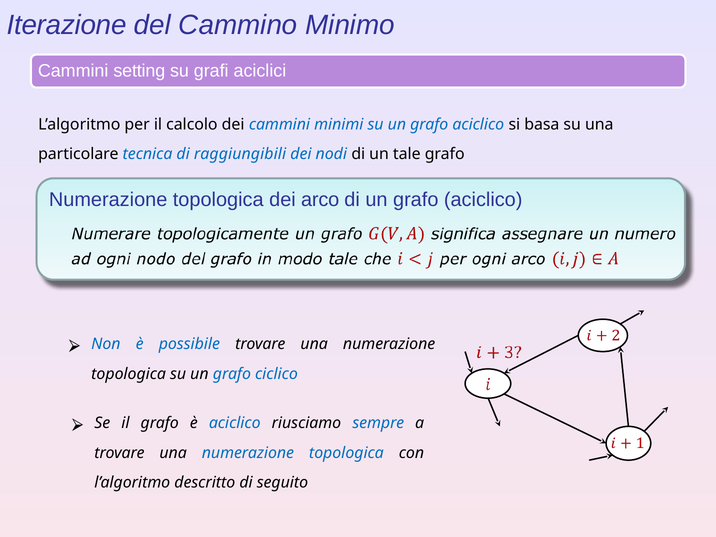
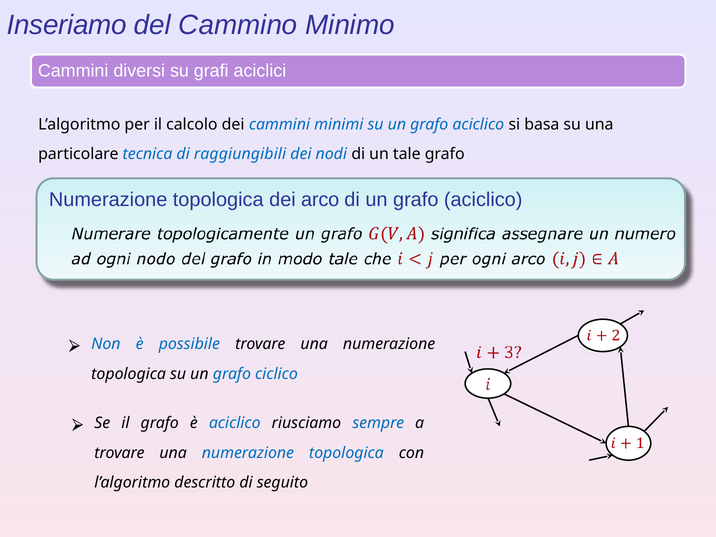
Iterazione: Iterazione -> Inseriamo (67, 25)
setting: setting -> diversi (139, 71)
